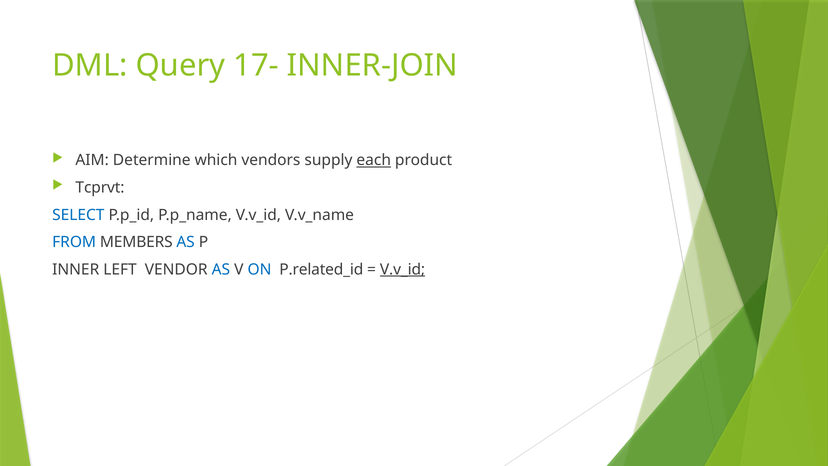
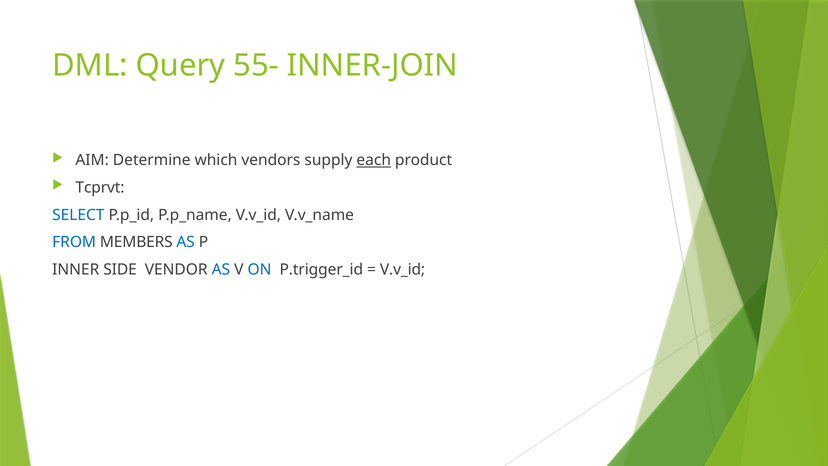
17-: 17- -> 55- (256, 65)
LEFT: LEFT -> SIDE (120, 269)
P.related_id: P.related_id -> P.trigger_id (321, 269)
V.v_id underline: present -> none (403, 269)
